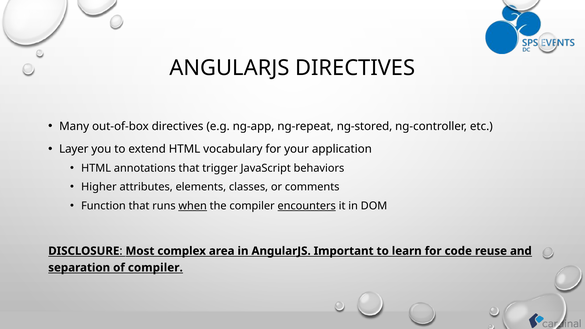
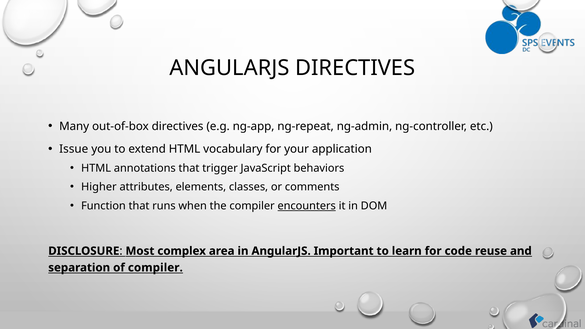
ng-stored: ng-stored -> ng-admin (365, 126)
Layer: Layer -> Issue (74, 149)
when underline: present -> none (193, 206)
